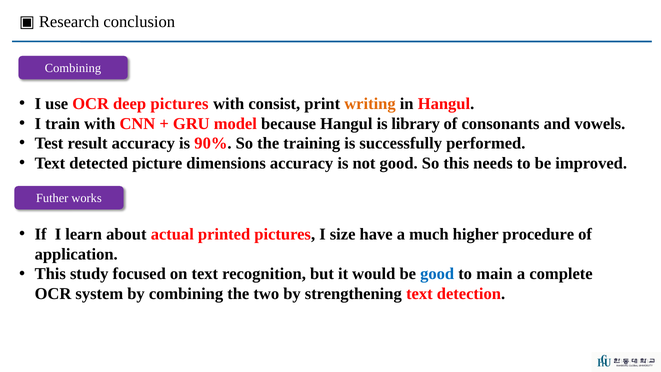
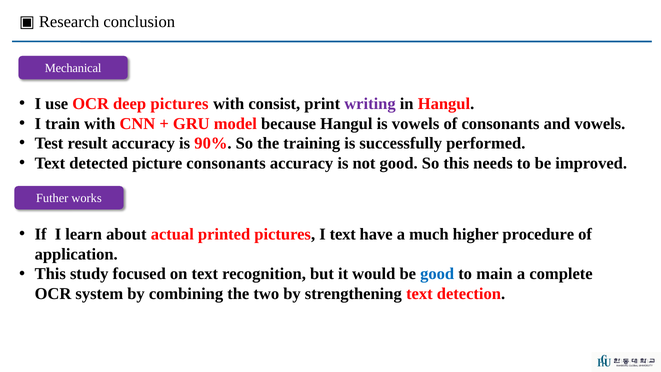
Combining: Combining -> Mechanical (73, 68)
writing colour: orange -> purple (370, 104)
is library: library -> vowels (416, 124)
picture dimensions: dimensions -> consonants (226, 163)
I size: size -> text (343, 234)
